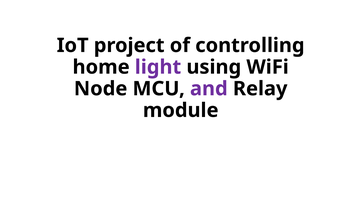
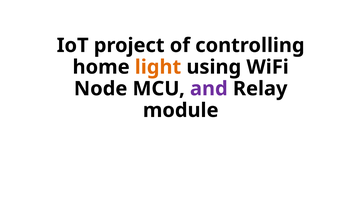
light colour: purple -> orange (158, 67)
